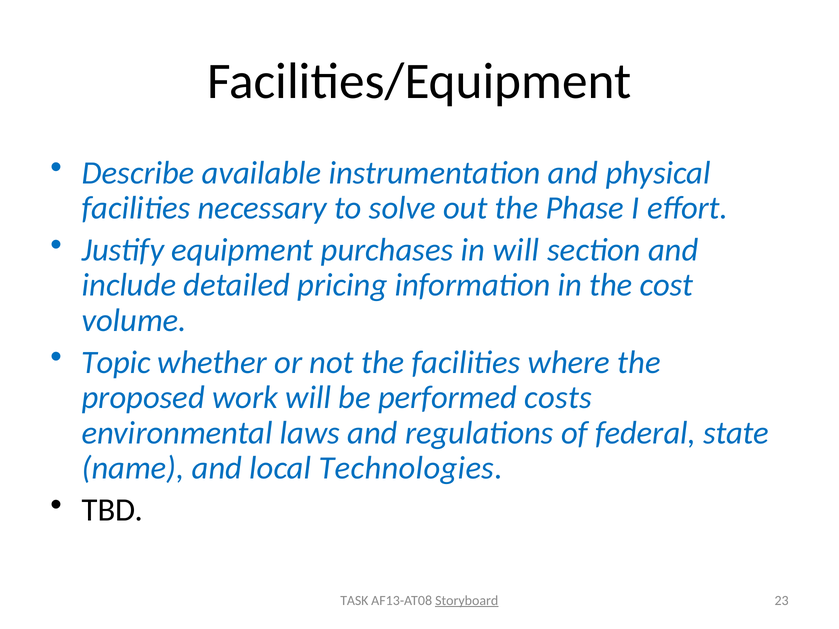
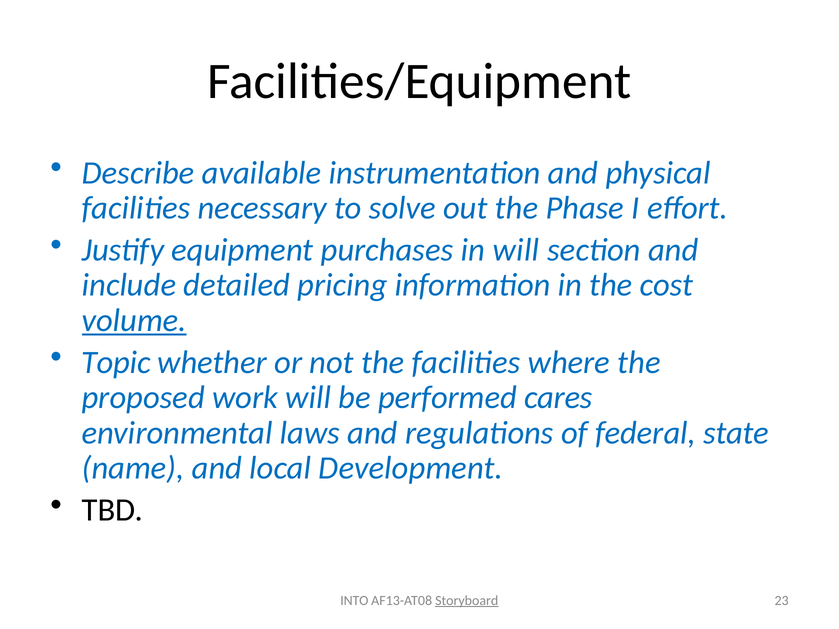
volume underline: none -> present (134, 321)
costs: costs -> cares (558, 398)
Technologies: Technologies -> Development (411, 468)
TASK: TASK -> INTO (354, 601)
